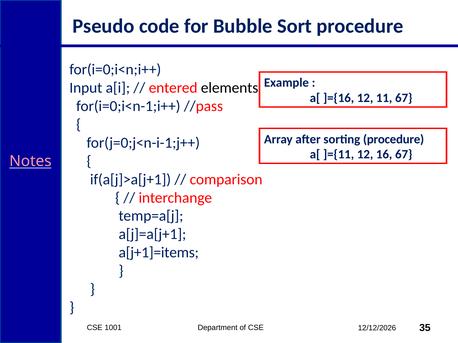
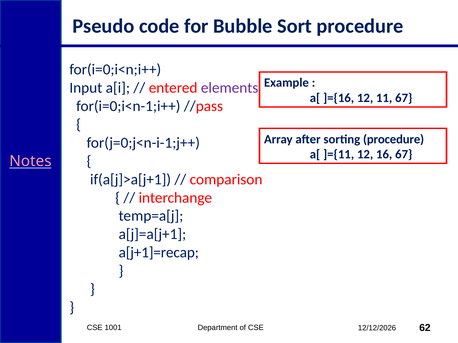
elements colour: black -> purple (230, 88)
a[j+1]=items: a[j+1]=items -> a[j+1]=recap (159, 253)
35: 35 -> 62 (425, 328)
